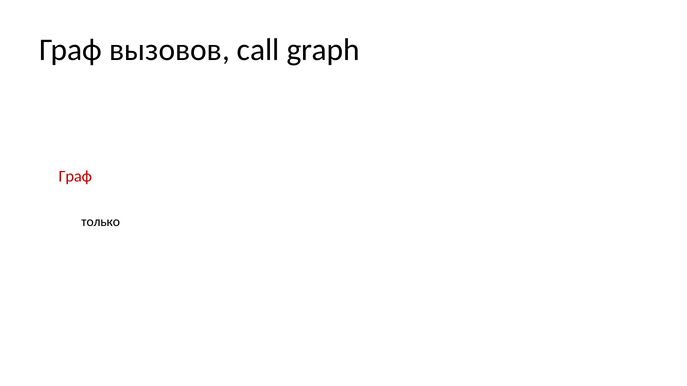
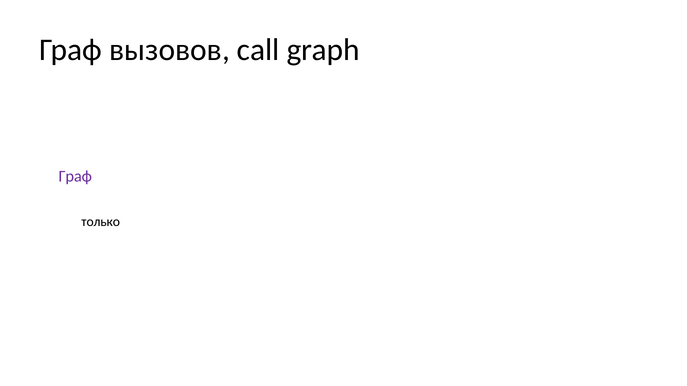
Граф colour: red -> purple (75, 177)
